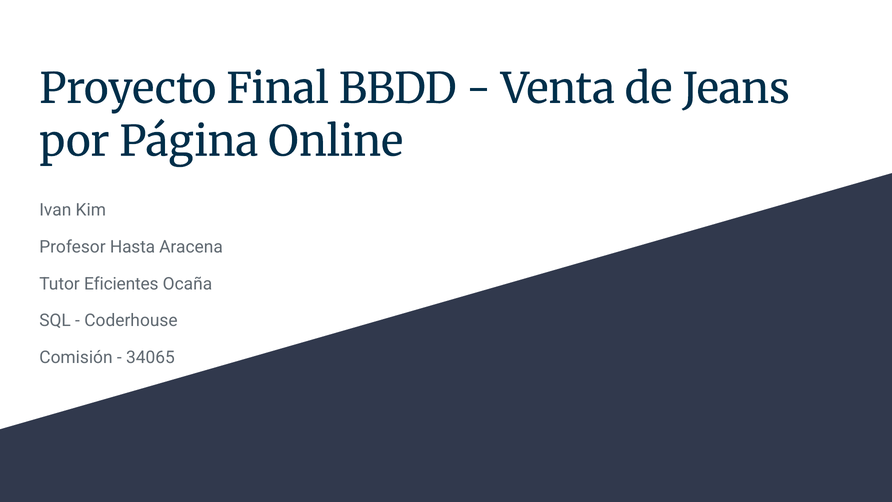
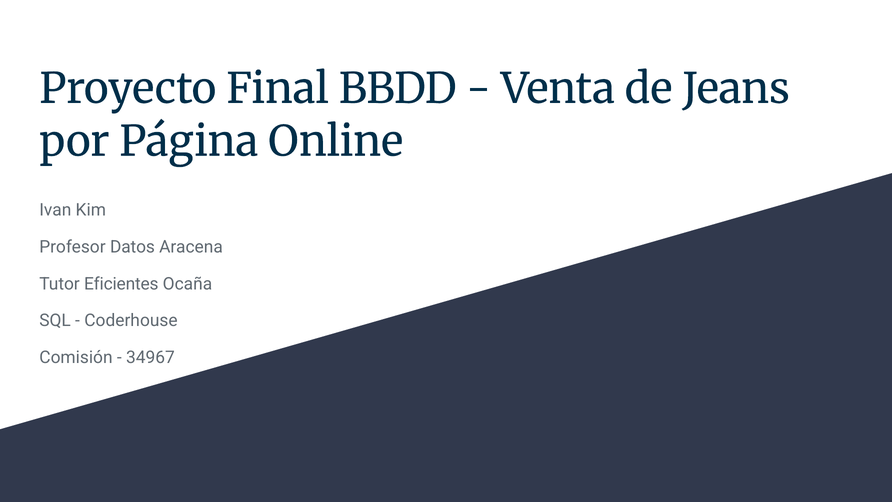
Hasta: Hasta -> Datos (132, 247)
34065: 34065 -> 34967 (150, 358)
